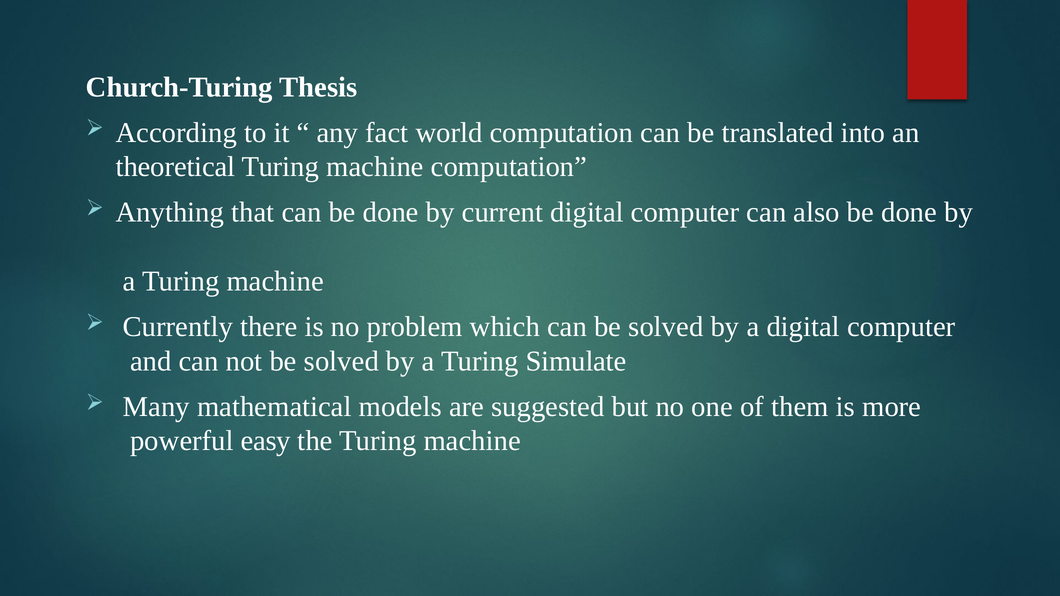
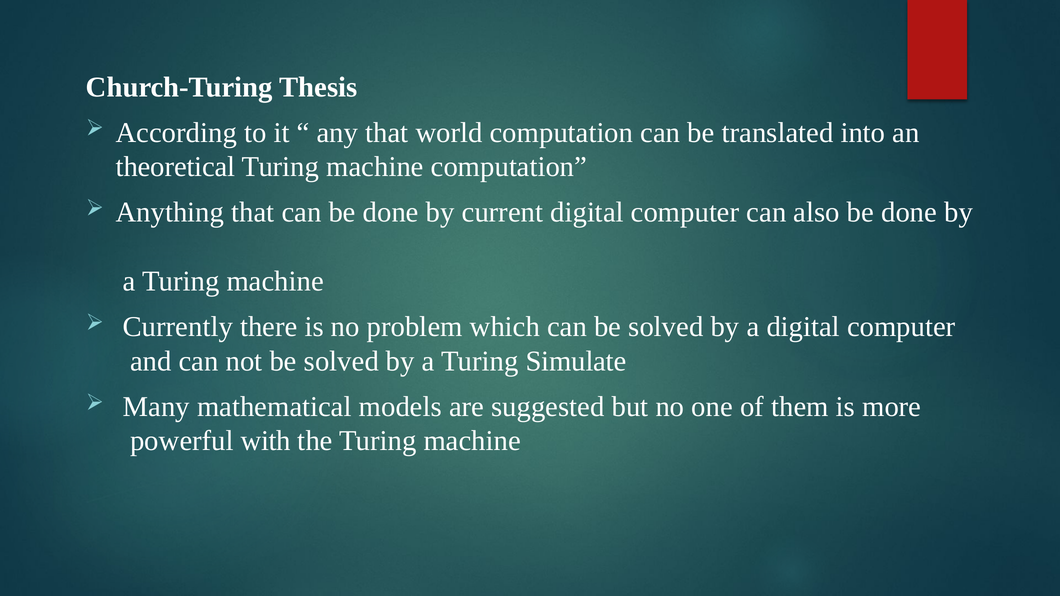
any fact: fact -> that (387, 133)
easy: easy -> with (266, 441)
